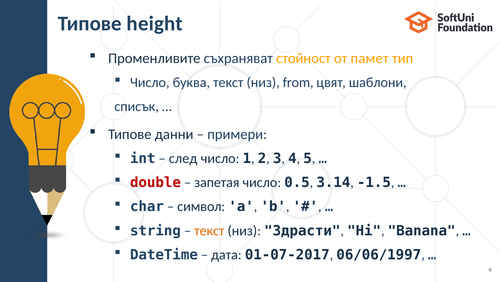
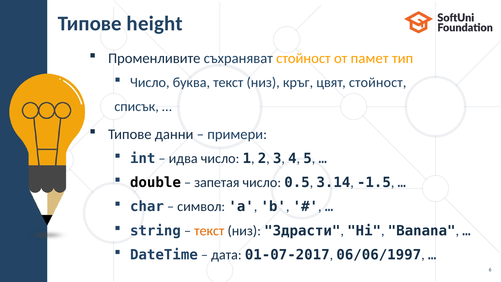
from: from -> кръг (298, 83)
цвят шаблони: шаблони -> стойност (378, 83)
след: след -> идва (183, 158)
double colour: red -> black (155, 183)
